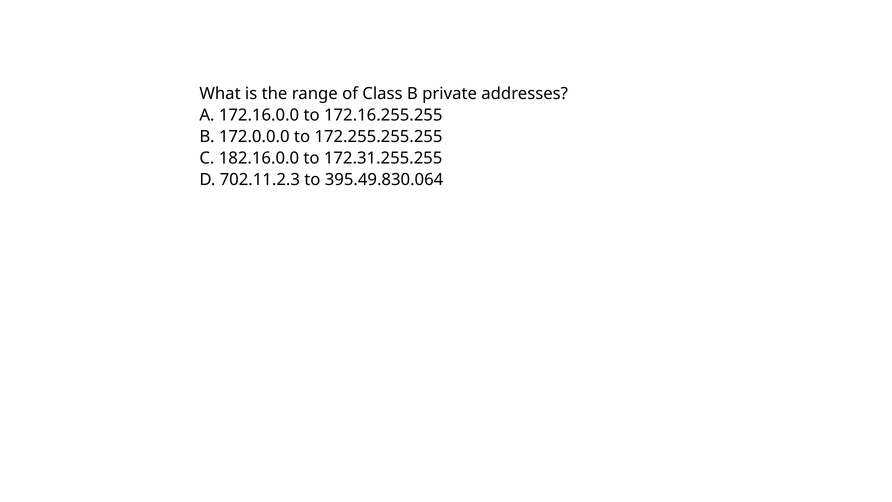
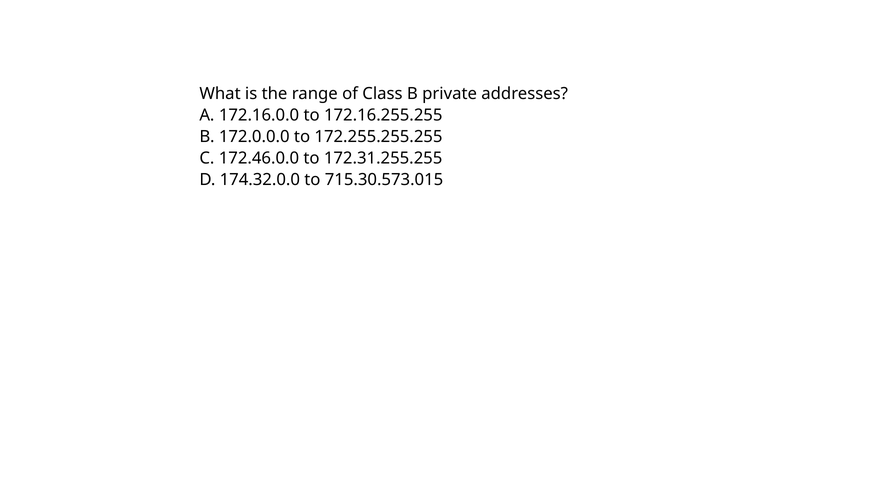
182.16.0.0: 182.16.0.0 -> 172.46.0.0 (259, 158)
702.11.2.3: 702.11.2.3 -> 174.32.0.0 (260, 179)
395.49.830.064: 395.49.830.064 -> 715.30.573.015 (384, 179)
